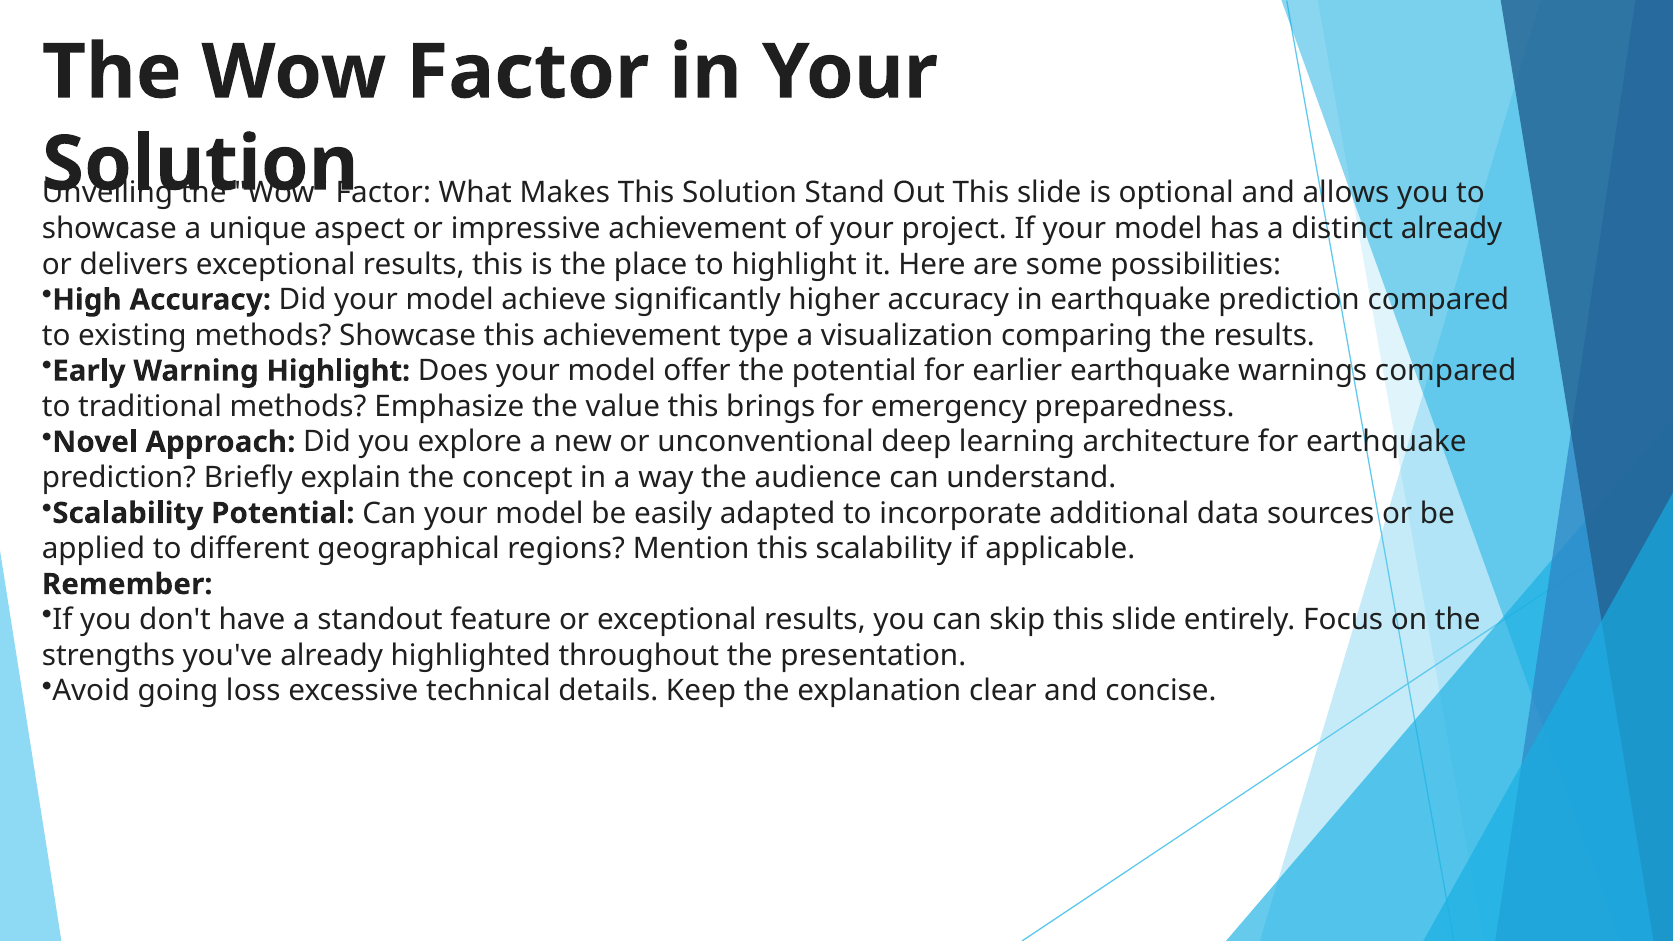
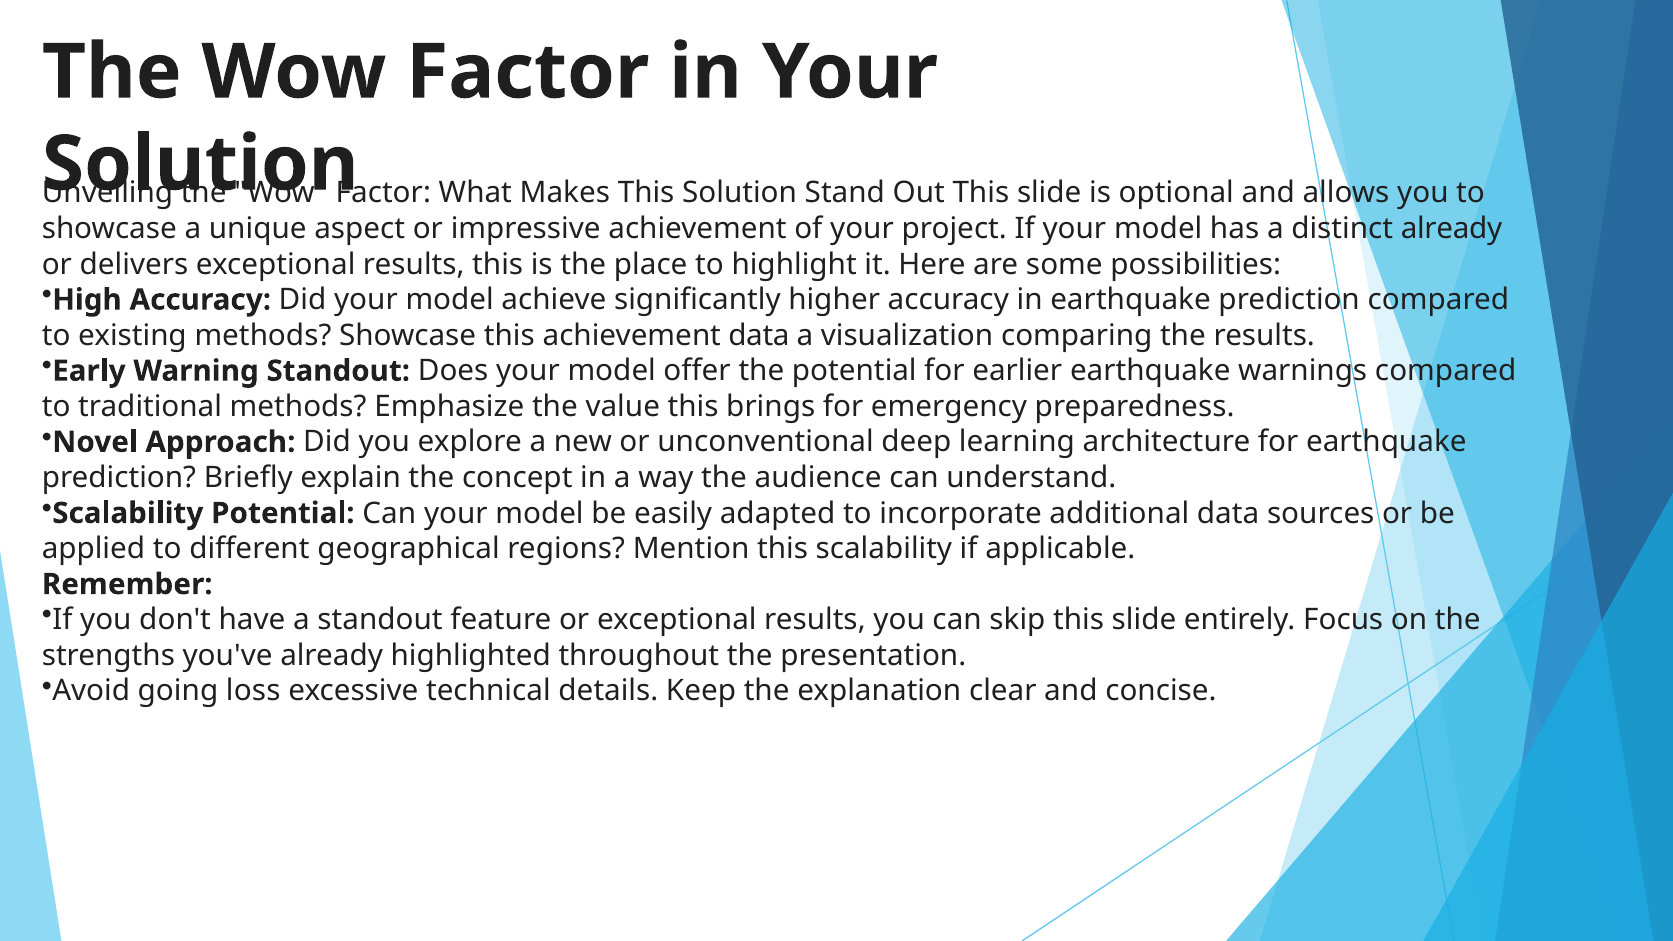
achievement type: type -> data (759, 335)
Warning Highlight: Highlight -> Standout (338, 371)
